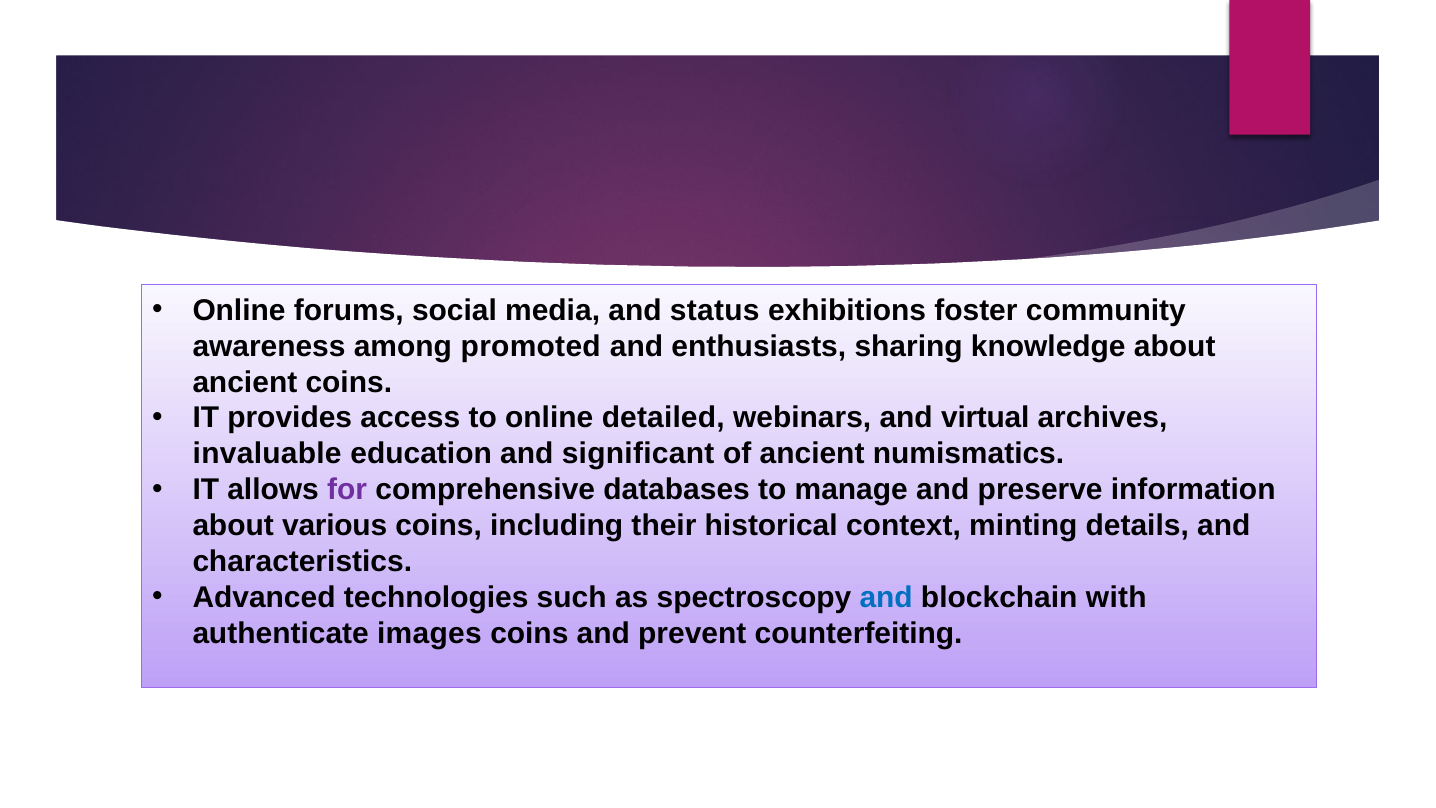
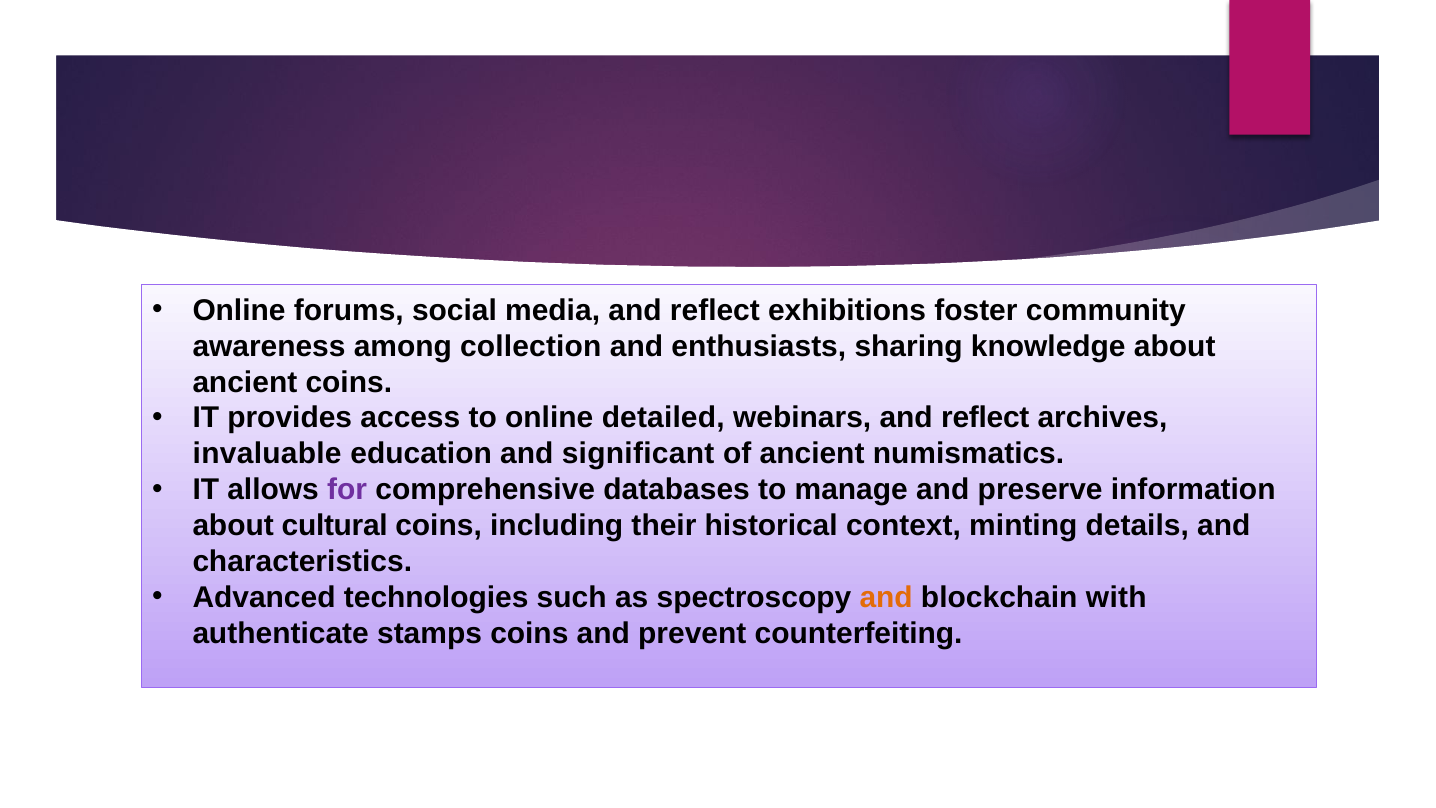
media and status: status -> reflect (715, 310)
promoted: promoted -> collection (531, 346)
webinars and virtual: virtual -> reflect (985, 418)
various: various -> cultural (335, 526)
and colour: blue -> orange (886, 598)
images: images -> stamps (430, 633)
